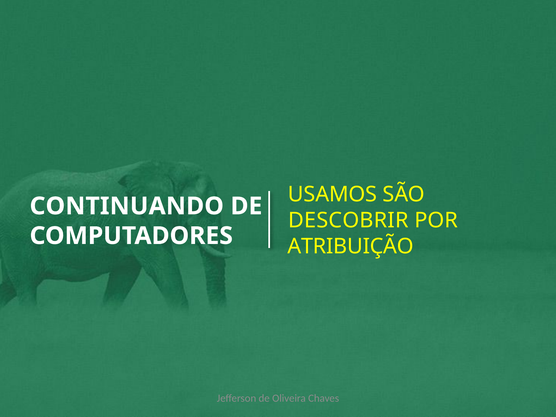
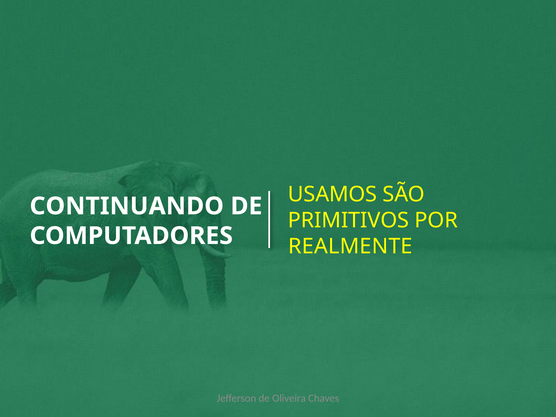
DESCOBRIR: DESCOBRIR -> PRIMITIVOS (348, 220)
ATRIBUIÇÃO: ATRIBUIÇÃO -> REALMENTE (350, 246)
